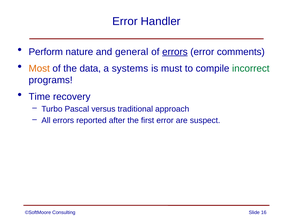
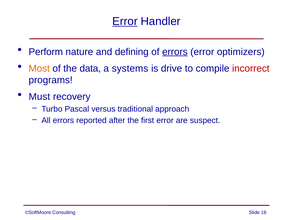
Error underline: none -> present (125, 21)
general: general -> defining (132, 52)
comments: comments -> optimizers (241, 52)
must: must -> drive (172, 68)
incorrect colour: green -> red (251, 68)
Time: Time -> Must (39, 97)
